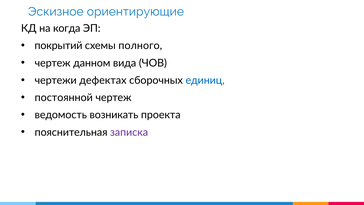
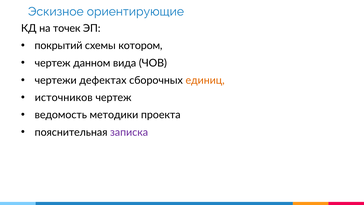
когда: когда -> точек (67, 28)
полного: полного -> котором (140, 46)
единиц colour: blue -> orange (205, 80)
постоянной: постоянной -> источников (64, 98)
возникать: возникать -> методики (114, 115)
